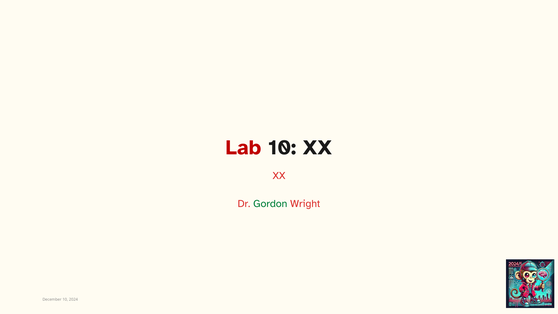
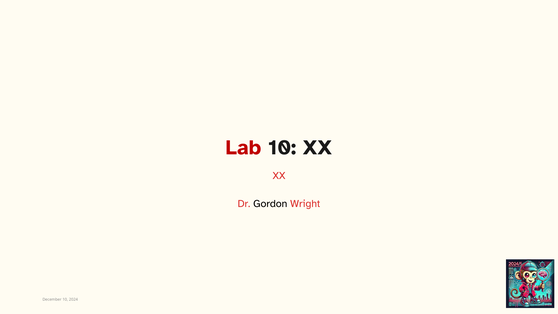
Gordon colour: green -> black (270, 204)
